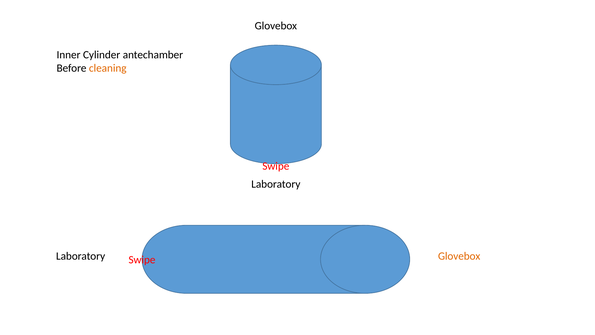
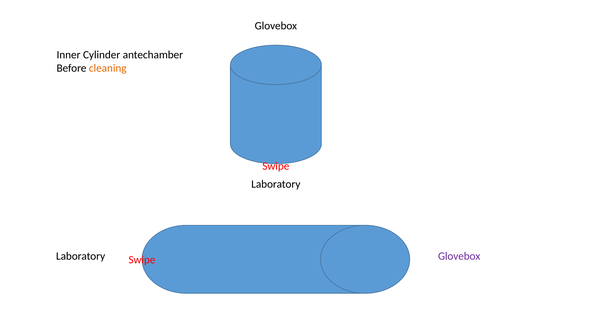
Glovebox colour: orange -> purple (459, 256)
